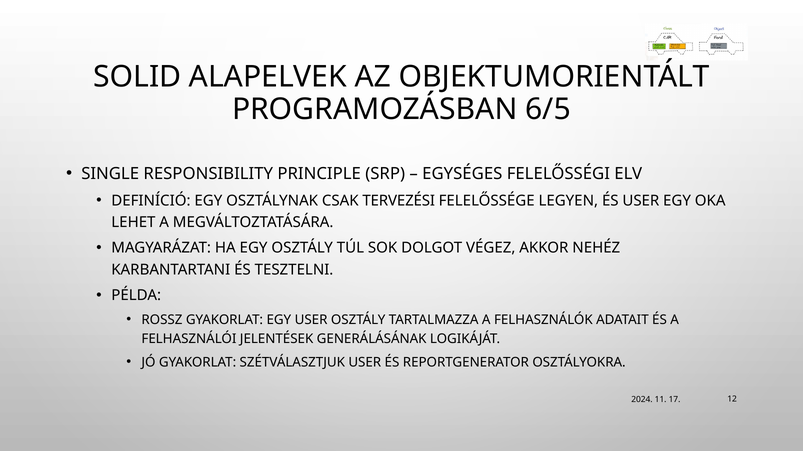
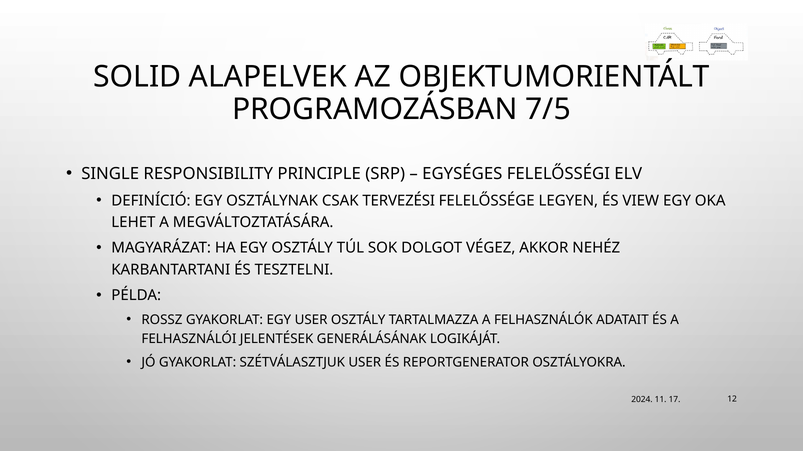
6/5: 6/5 -> 7/5 (548, 109)
ÉS USER: USER -> VIEW (641, 201)
